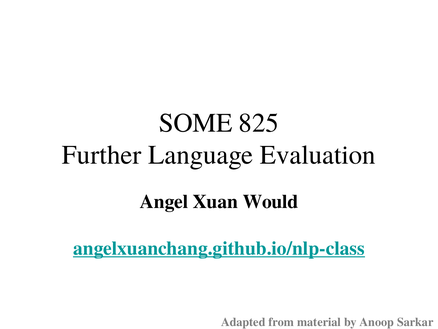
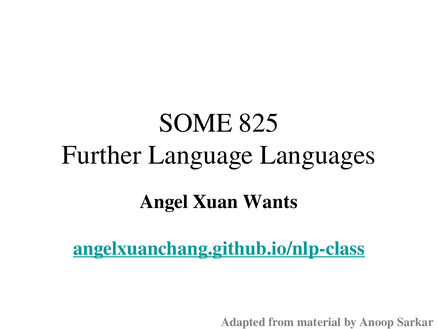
Evaluation: Evaluation -> Languages (318, 155)
Would: Would -> Wants (270, 201)
